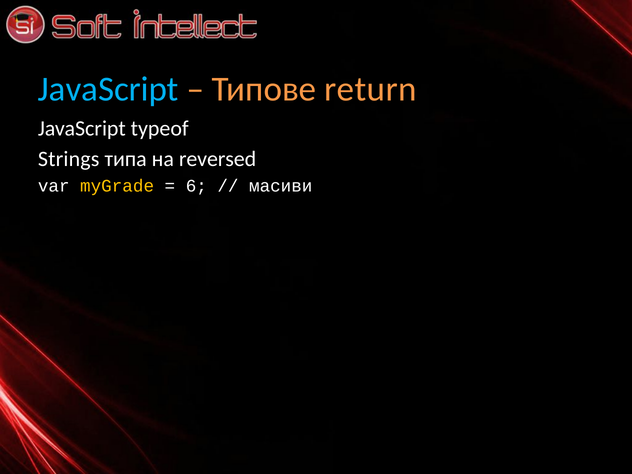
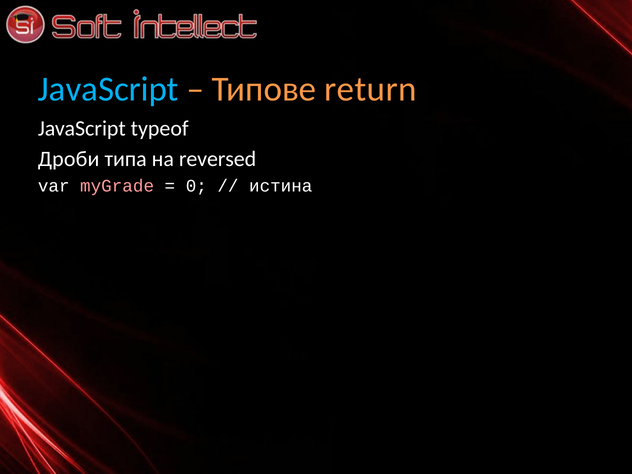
Strings: Strings -> Дроби (69, 159)
myGrade colour: yellow -> pink (117, 186)
6: 6 -> 0 (196, 186)
масиви: масиви -> истина (281, 186)
